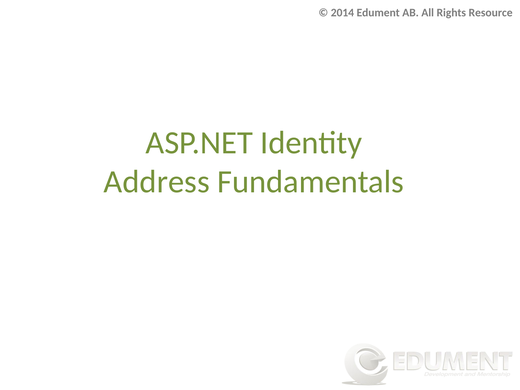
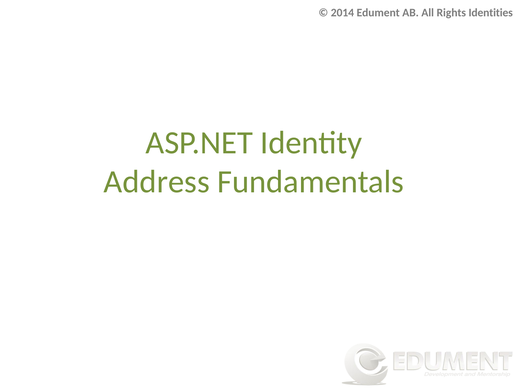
Resource: Resource -> Identities (491, 13)
